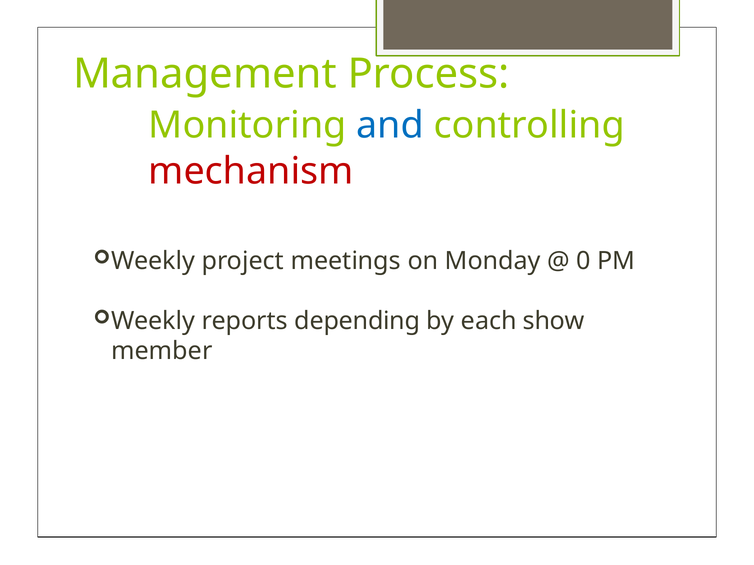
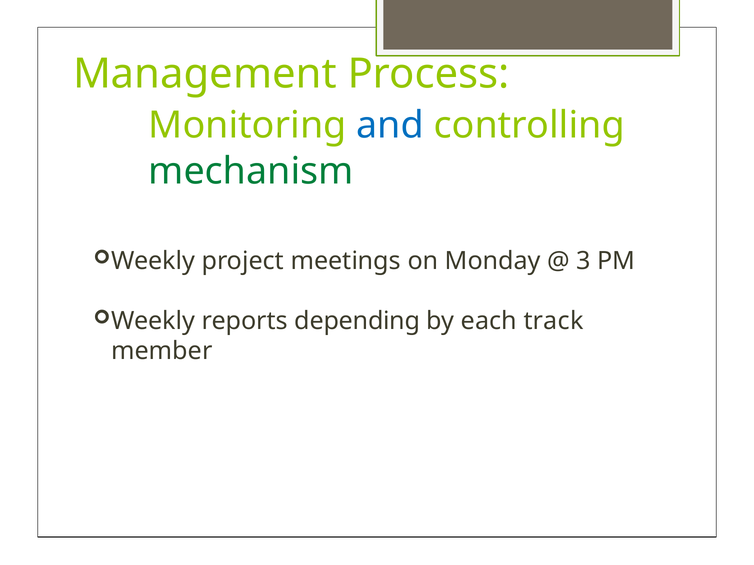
mechanism colour: red -> green (251, 172)
0: 0 -> 3 (583, 261)
show: show -> track (554, 321)
